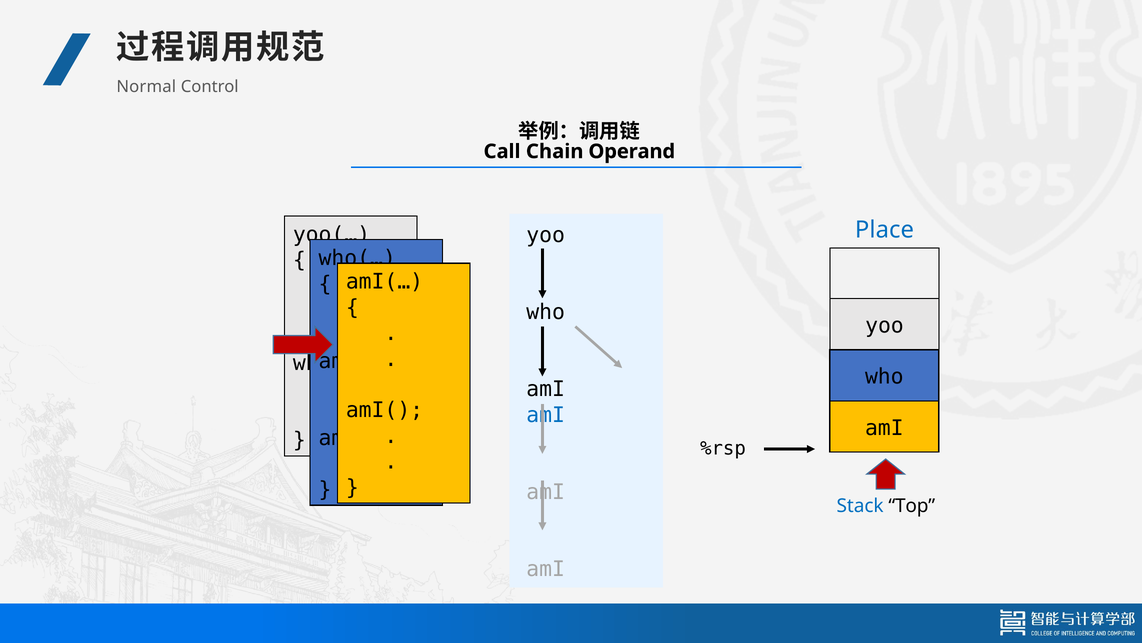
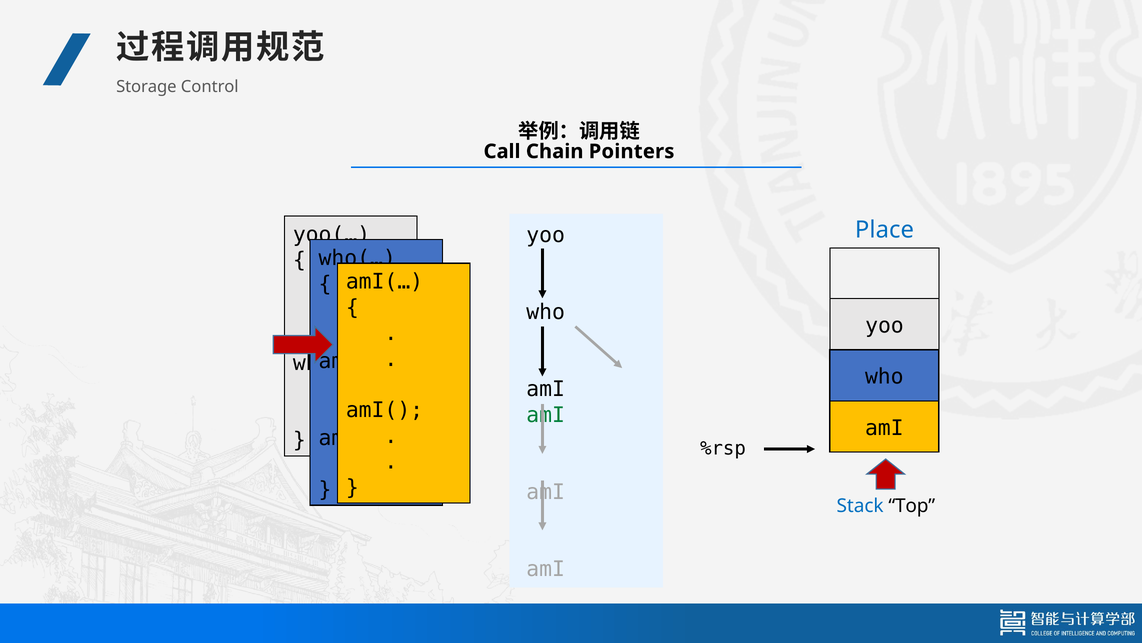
Normal: Normal -> Storage (146, 87)
Operand: Operand -> Pointers (632, 151)
amI colour: blue -> green (546, 415)
